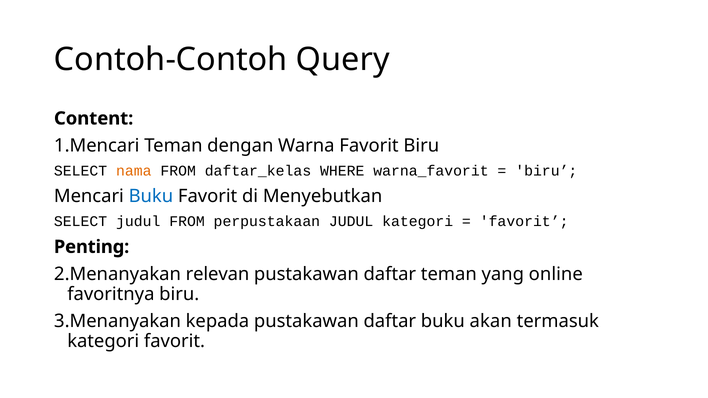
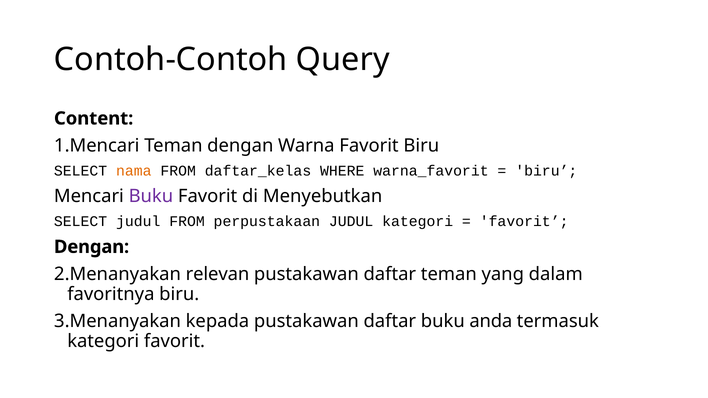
Buku colour: blue -> purple (151, 196)
Penting: Penting -> Dengan (92, 247)
online: online -> dalam (556, 274)
akan: akan -> anda (491, 321)
